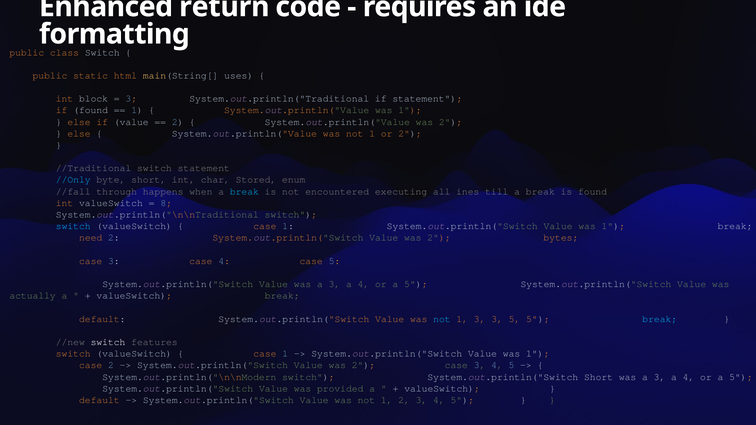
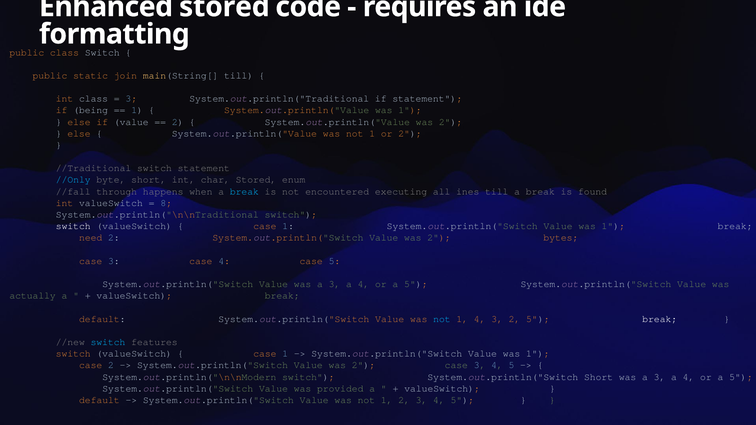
Enhanced return: return -> stored (224, 7)
html: html -> join (125, 76)
main(String[ uses: uses -> till (239, 76)
int block: block -> class (94, 99)
if found: found -> being (91, 110)
switch colour: light blue -> white (73, 226)
1 3: 3 -> 4 (480, 319)
3 5: 5 -> 2 (514, 319)
break colour: light blue -> white (660, 319)
switch colour: white -> light blue (108, 342)
